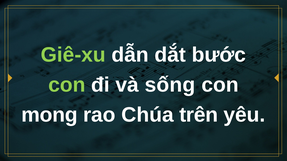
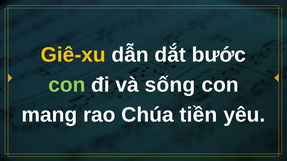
Giê-xu colour: light green -> yellow (73, 55)
mong: mong -> mang (49, 115)
trên: trên -> tiền (198, 115)
